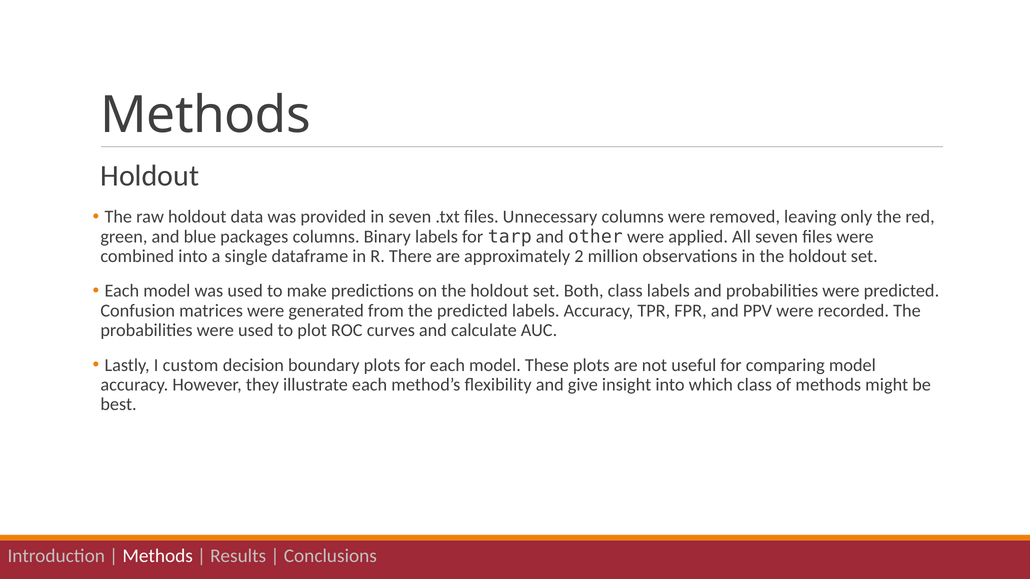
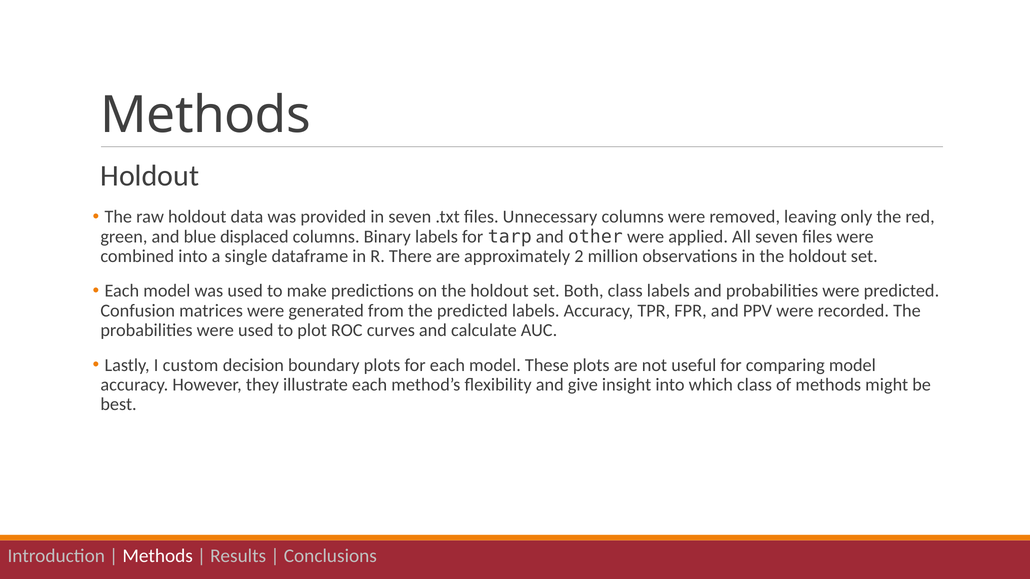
packages: packages -> displaced (254, 237)
